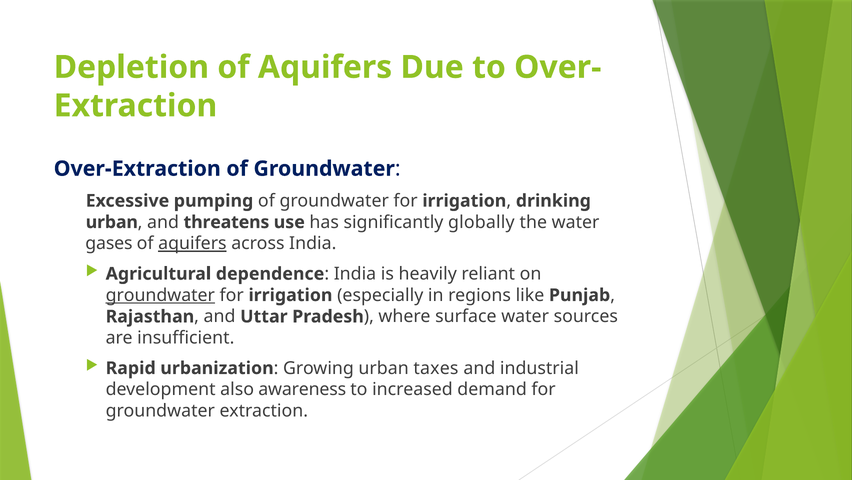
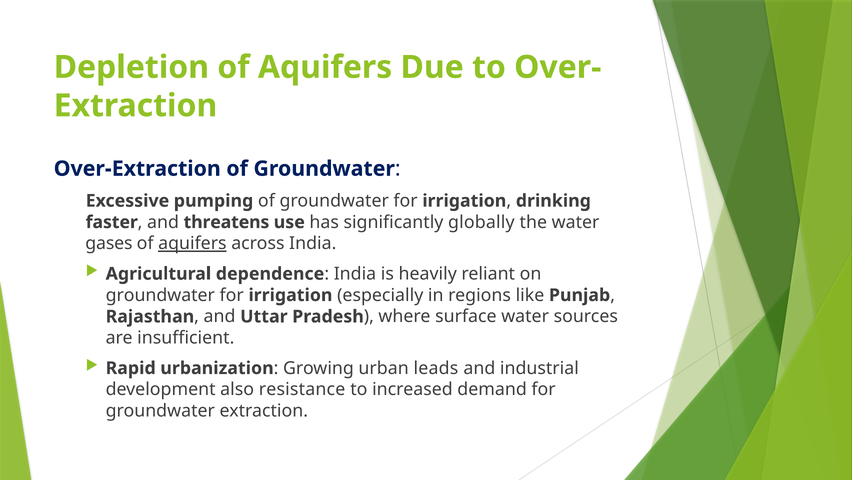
urban: urban -> faster (112, 222)
groundwater underline: present -> none (160, 295)
taxes: taxes -> leads (436, 368)
awareness: awareness -> resistance (302, 389)
